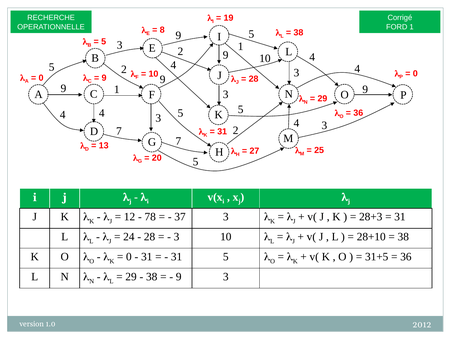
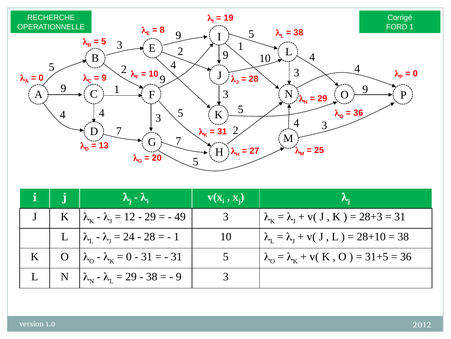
78: 78 -> 29 (150, 216)
37: 37 -> 49 (180, 216)
3: 3 -> 1 (177, 236)
